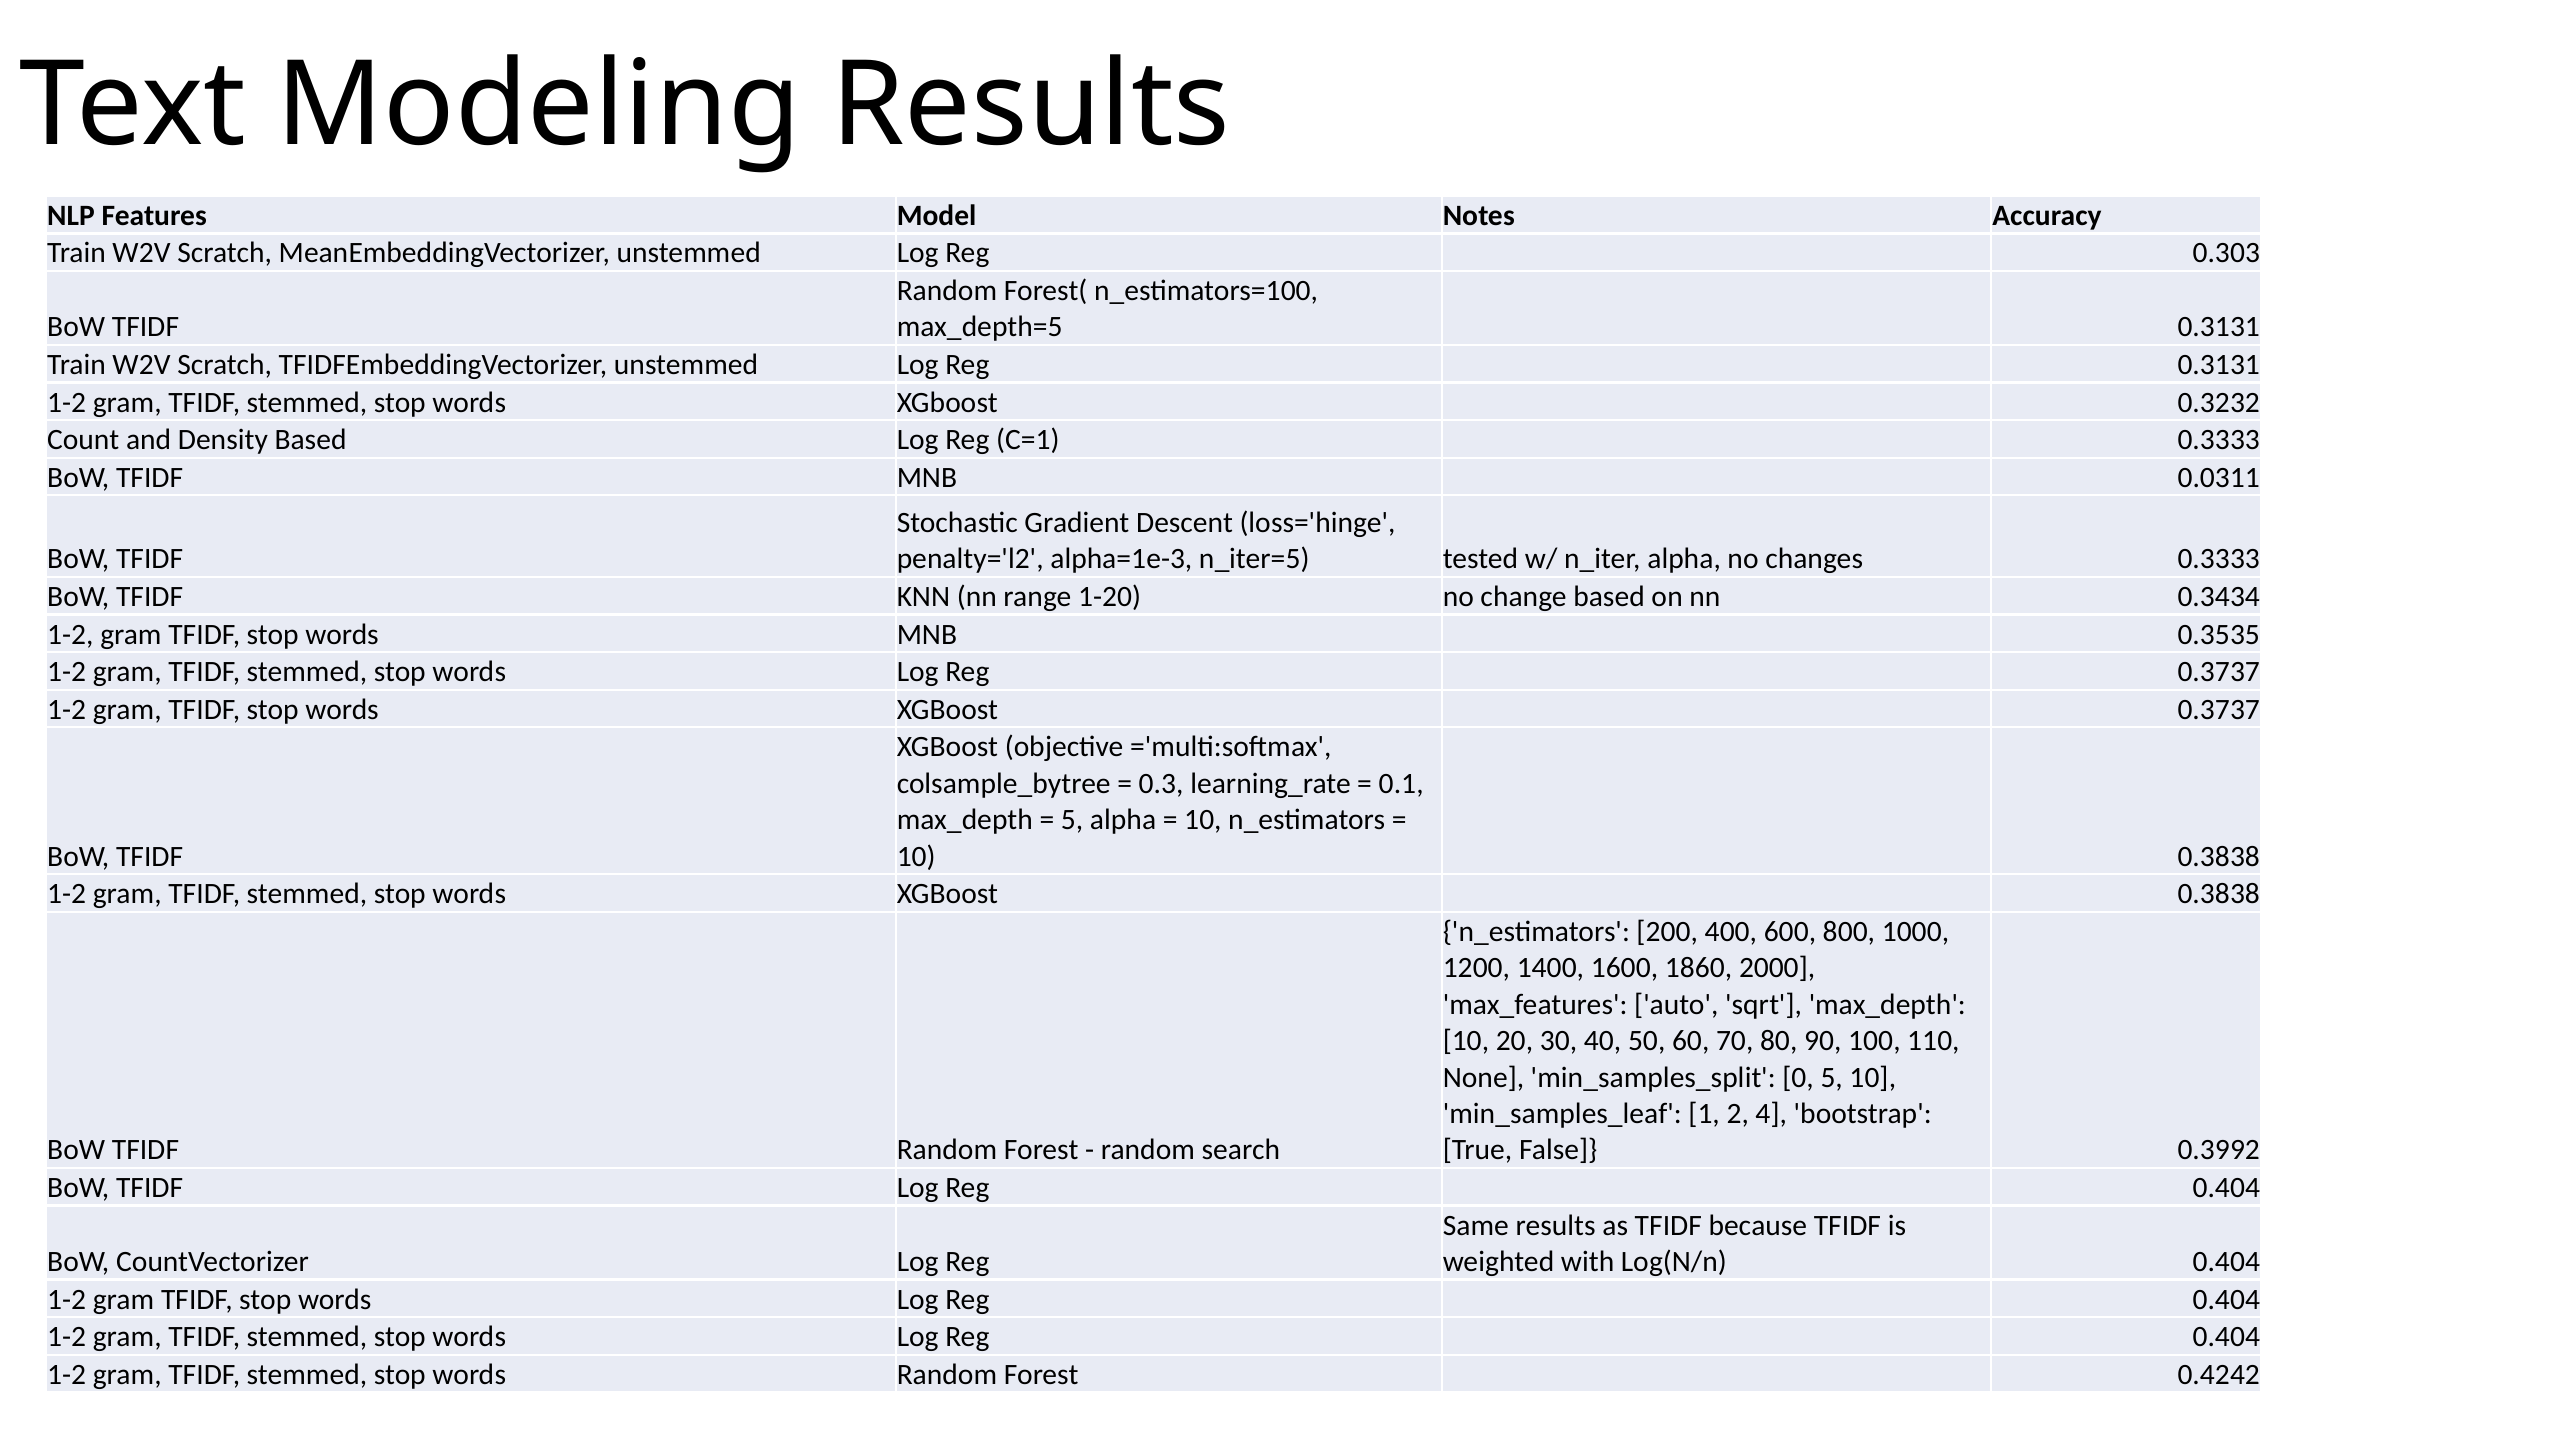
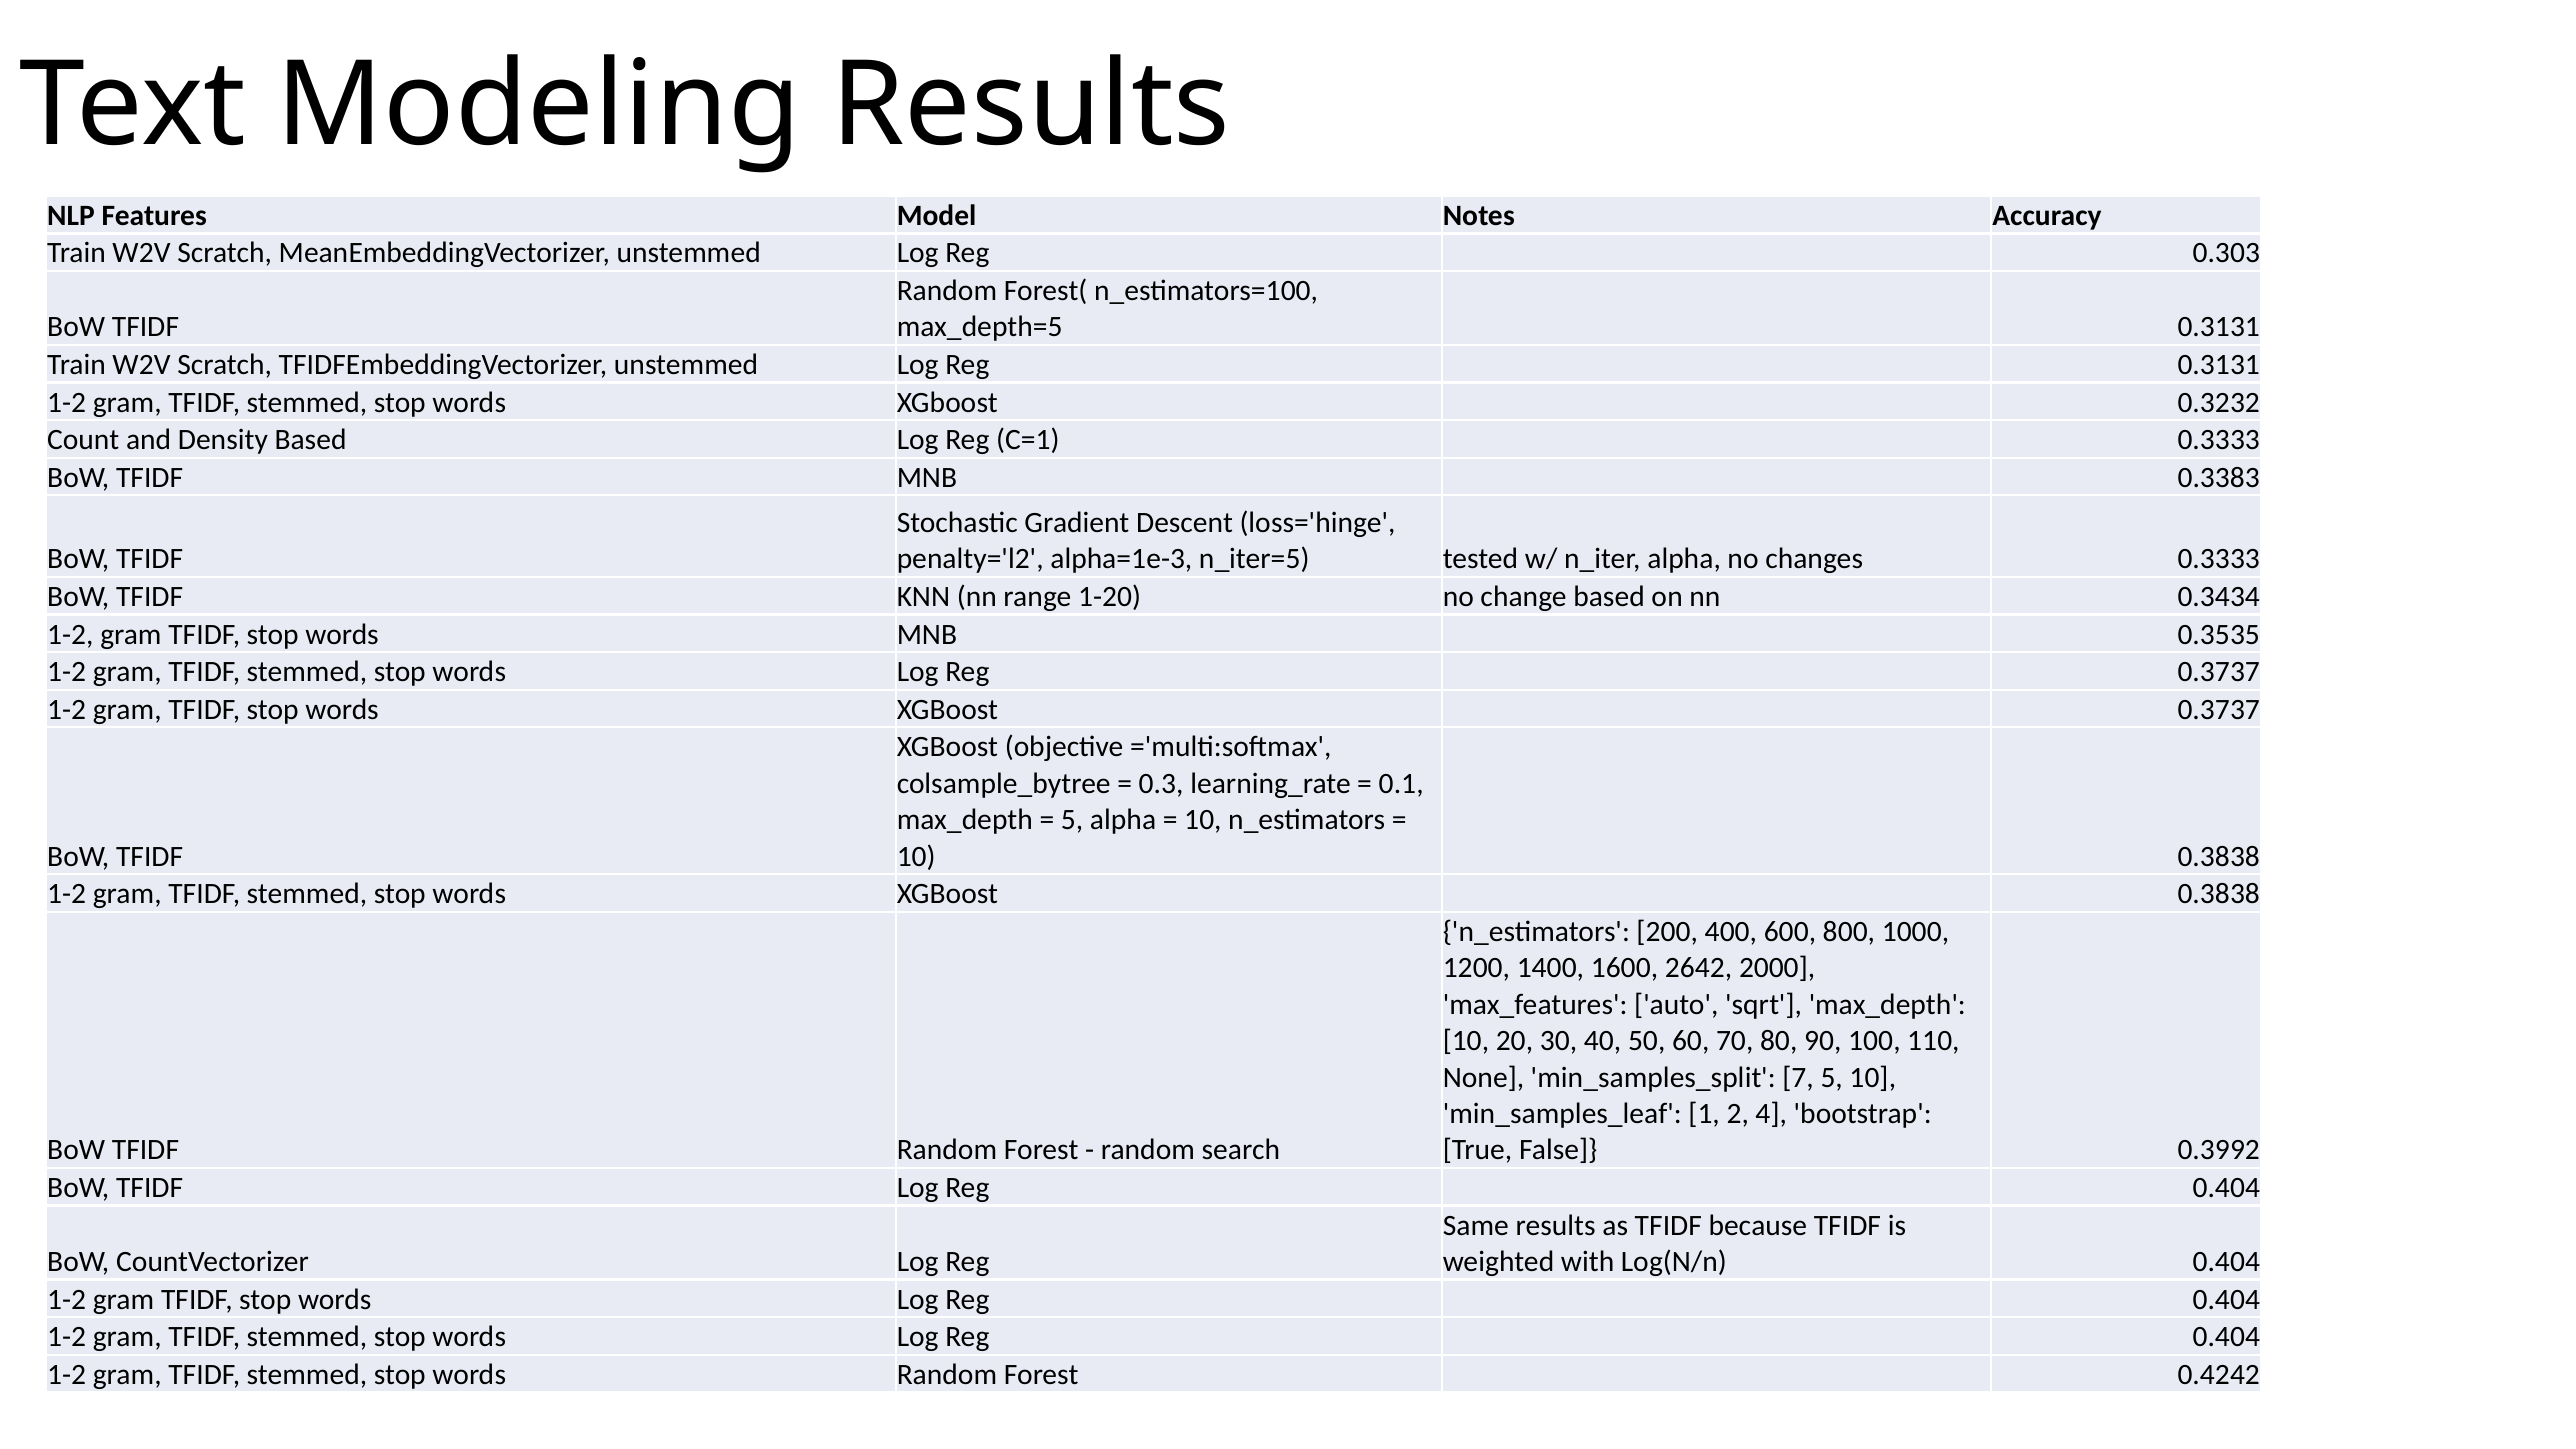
0.0311: 0.0311 -> 0.3383 (2219, 478)
1860: 1860 -> 2642 (1698, 968)
0: 0 -> 7 (1798, 1077)
